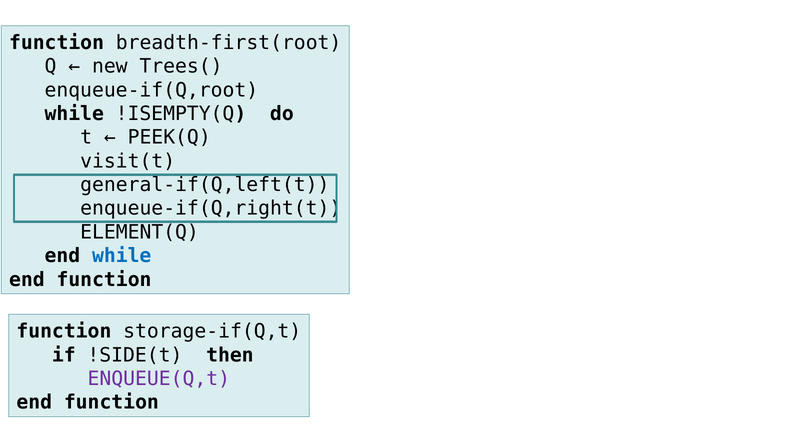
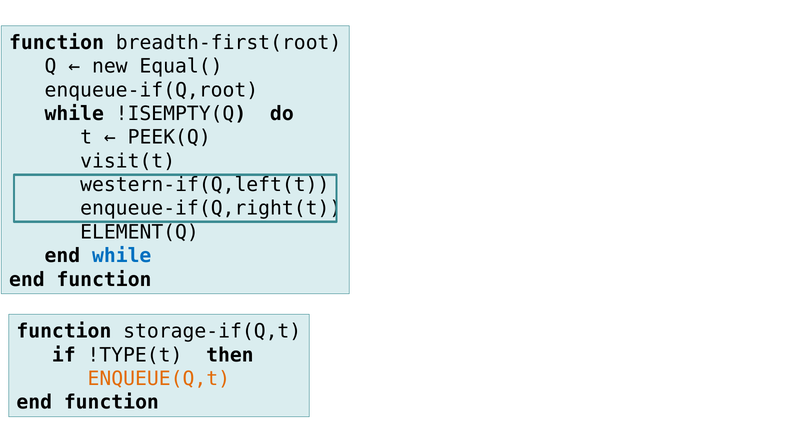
Trees(: Trees( -> Equal( (181, 66)
general-if(Q,left(t: general-if(Q,left(t -> western-if(Q,left(t (205, 185)
!SIDE(t: !SIDE(t -> !TYPE(t (135, 355)
ENQUEUE(Q,t colour: purple -> orange (159, 379)
